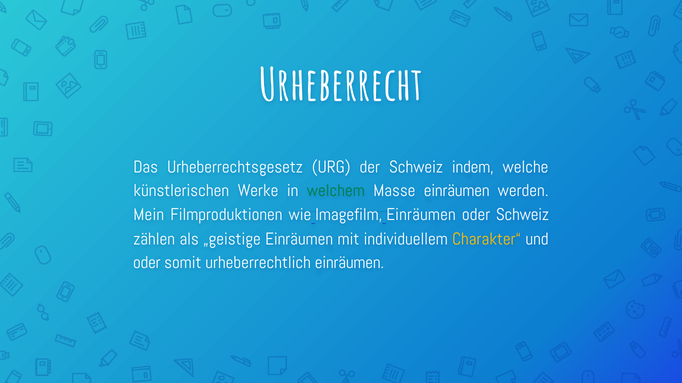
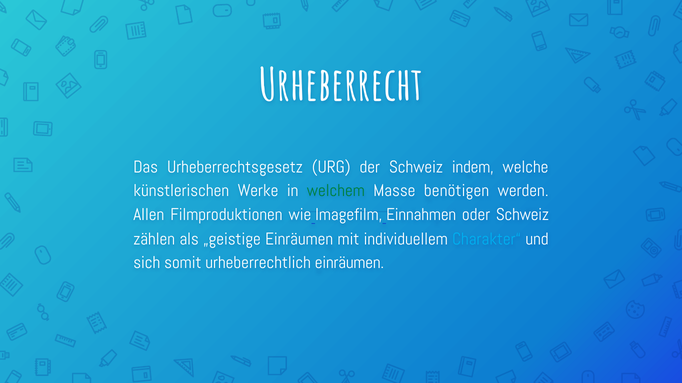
Masse einräumen: einräumen -> benötigen (457, 191)
Mein: Mein -> Allen (149, 215)
Imagefilm Einräumen: Einräumen -> Einnahmen (421, 215)
Charakter“ colour: yellow -> light blue (487, 240)
oder: oder -> sich (147, 263)
